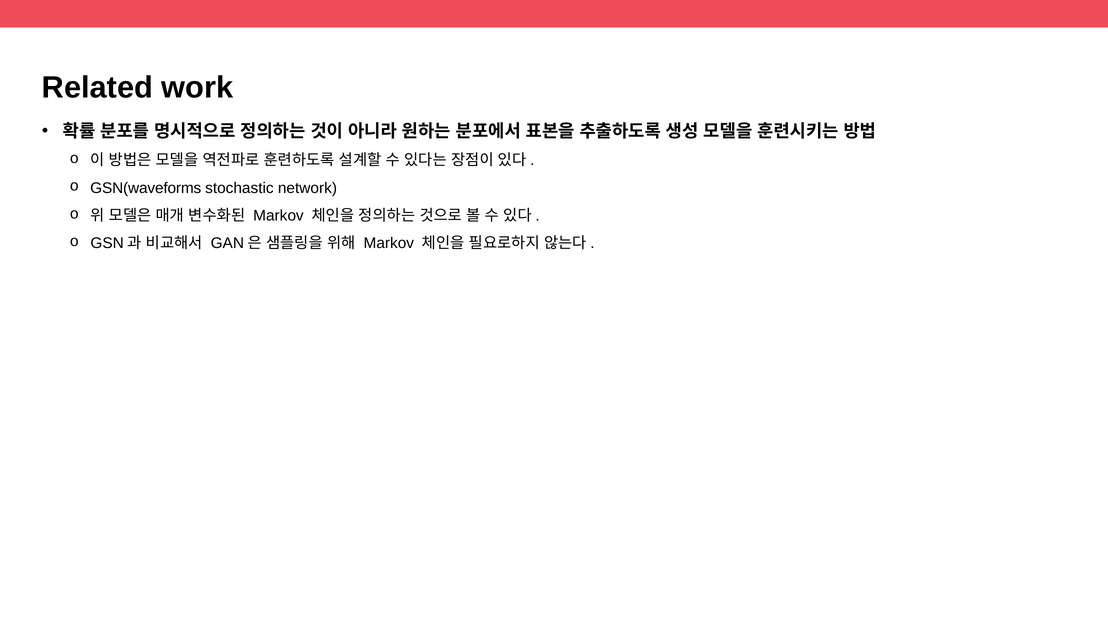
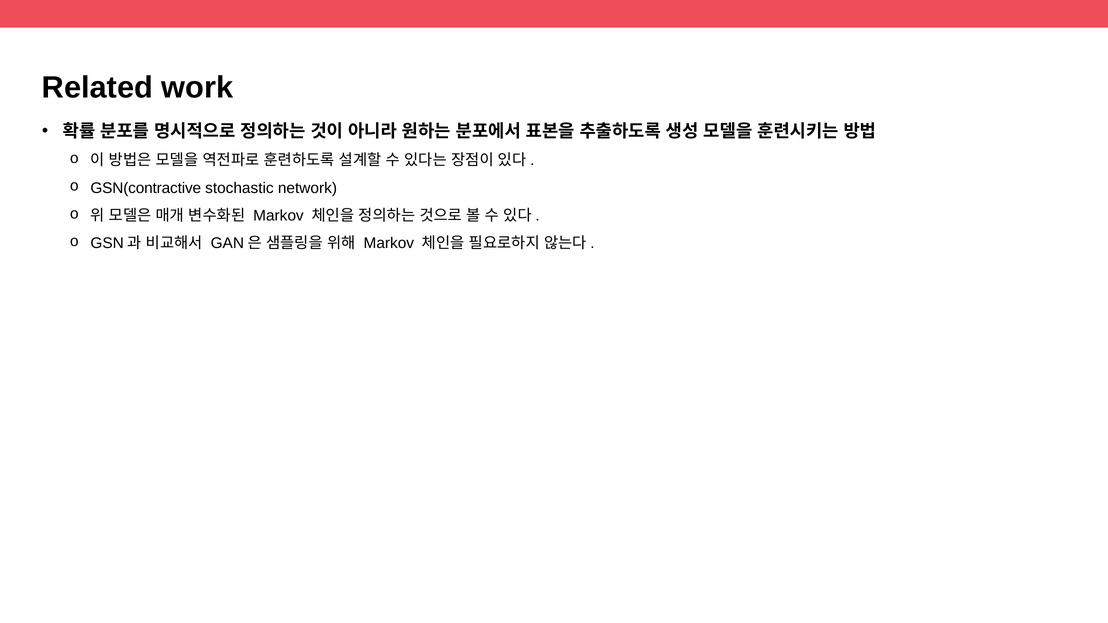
GSN(waveforms: GSN(waveforms -> GSN(contractive (146, 188)
